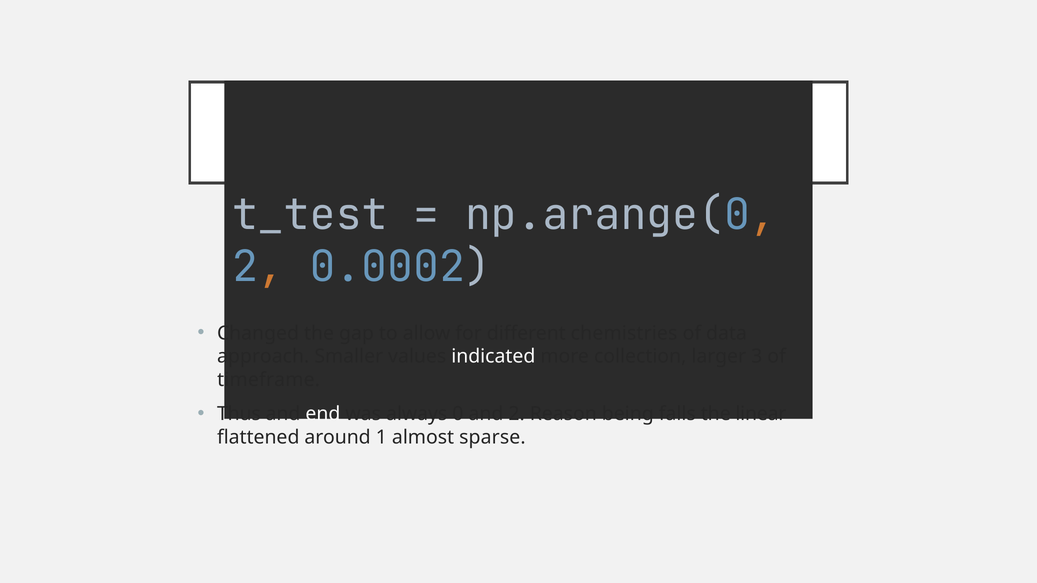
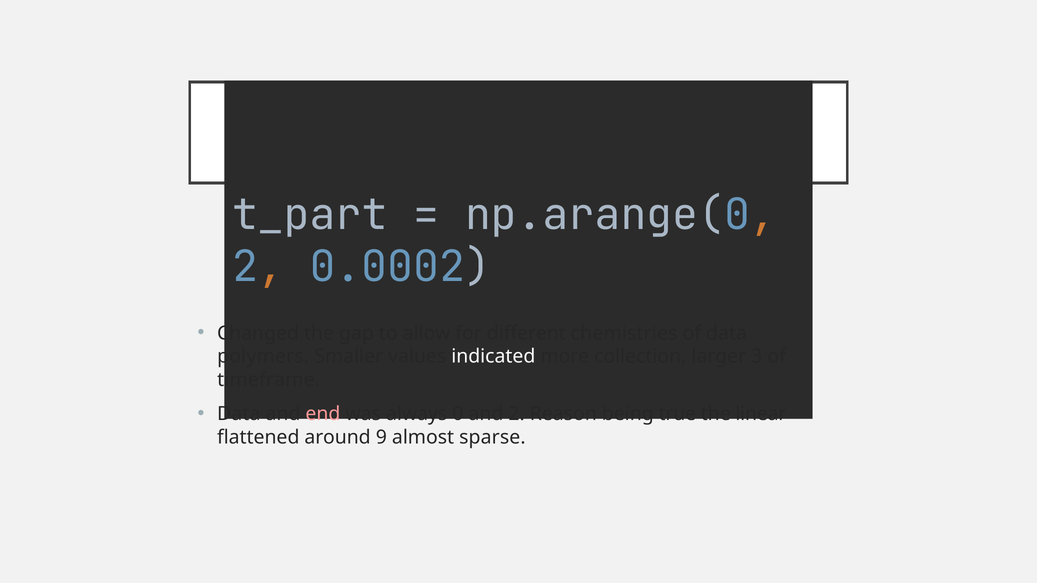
t_test: t_test -> t_part (310, 215)
approach: approach -> polymers (263, 357)
Thus: Thus -> Data (239, 414)
end colour: white -> pink (323, 414)
falls: falls -> true (677, 414)
1: 1 -> 9 (381, 437)
